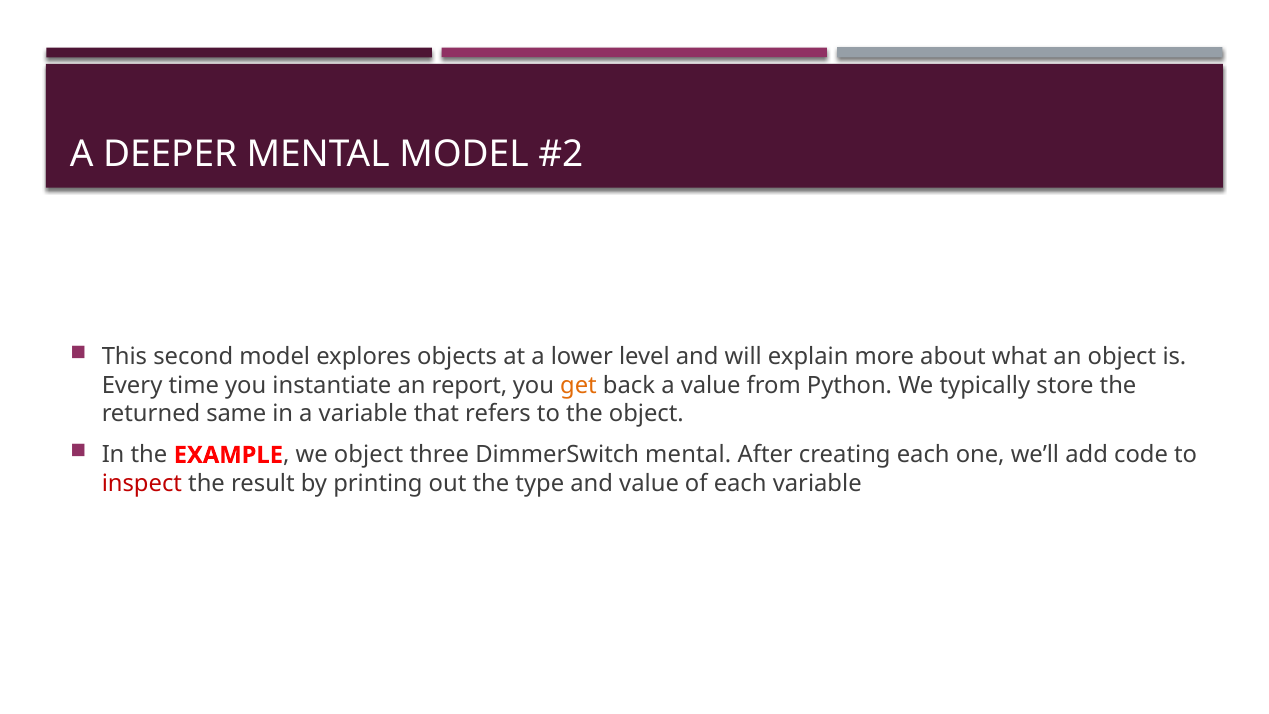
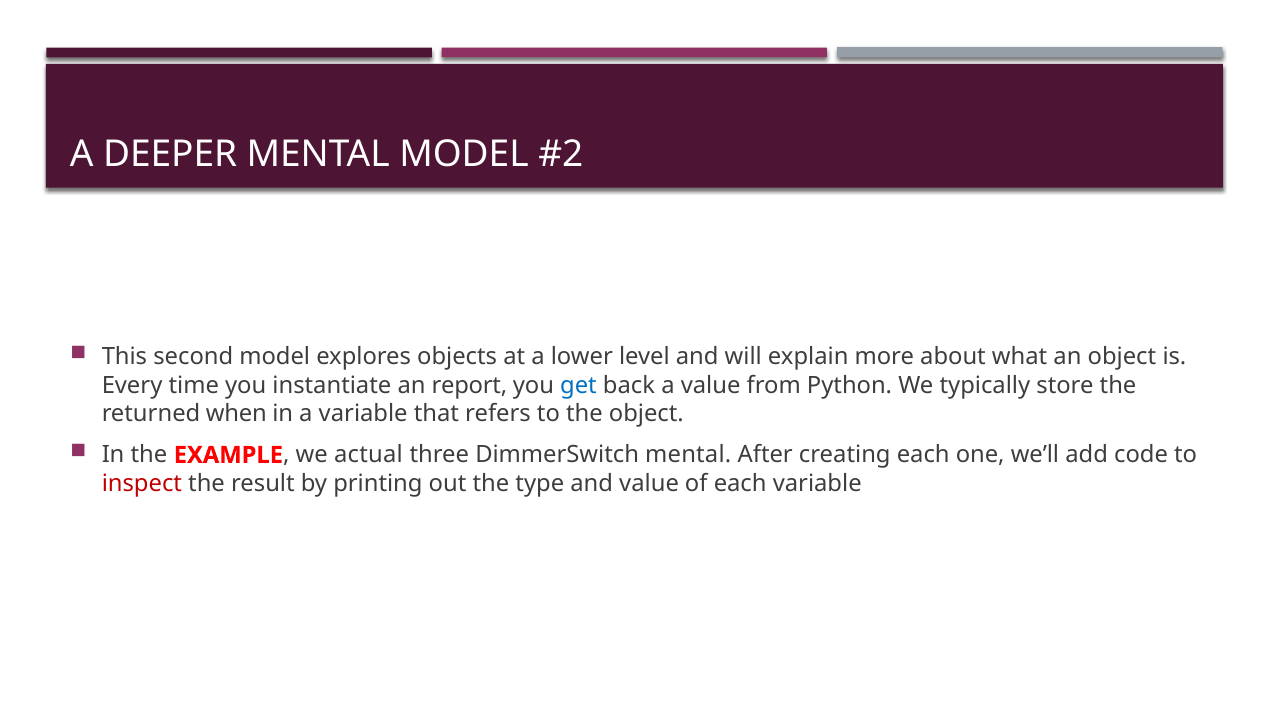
get colour: orange -> blue (578, 385)
same: same -> when (236, 414)
we object: object -> actual (368, 455)
